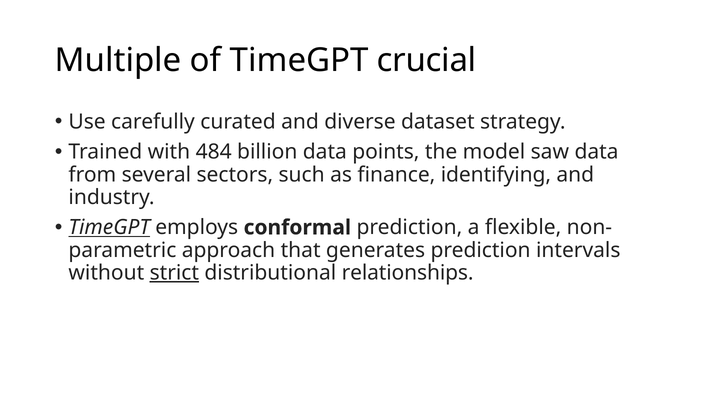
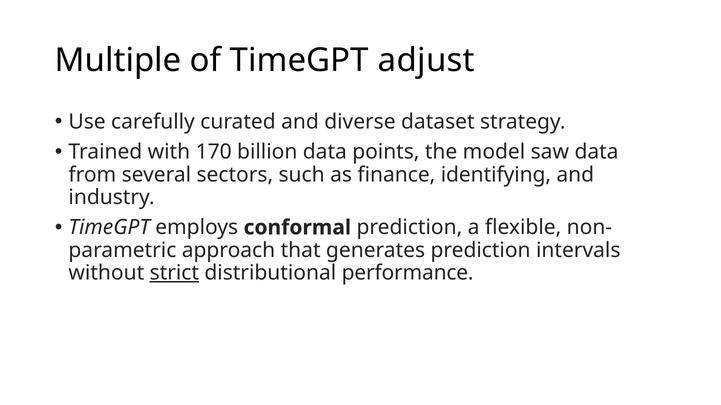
crucial: crucial -> adjust (426, 61)
484: 484 -> 170 (214, 152)
TimeGPT underline: present -> none (109, 228)
relationships: relationships -> performance (408, 273)
